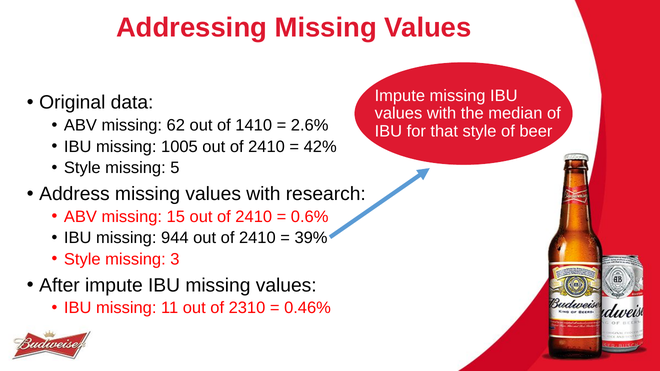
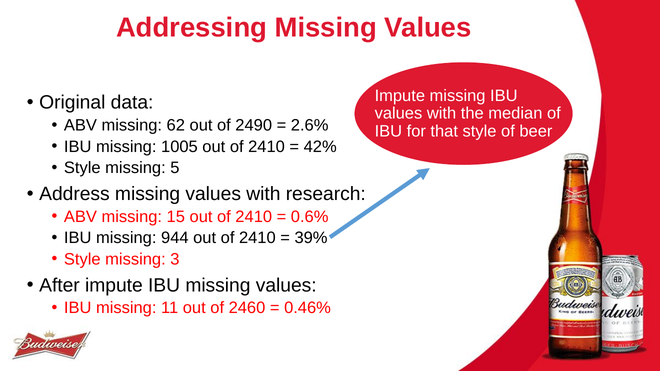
1410: 1410 -> 2490 (254, 125)
2310: 2310 -> 2460 (247, 308)
